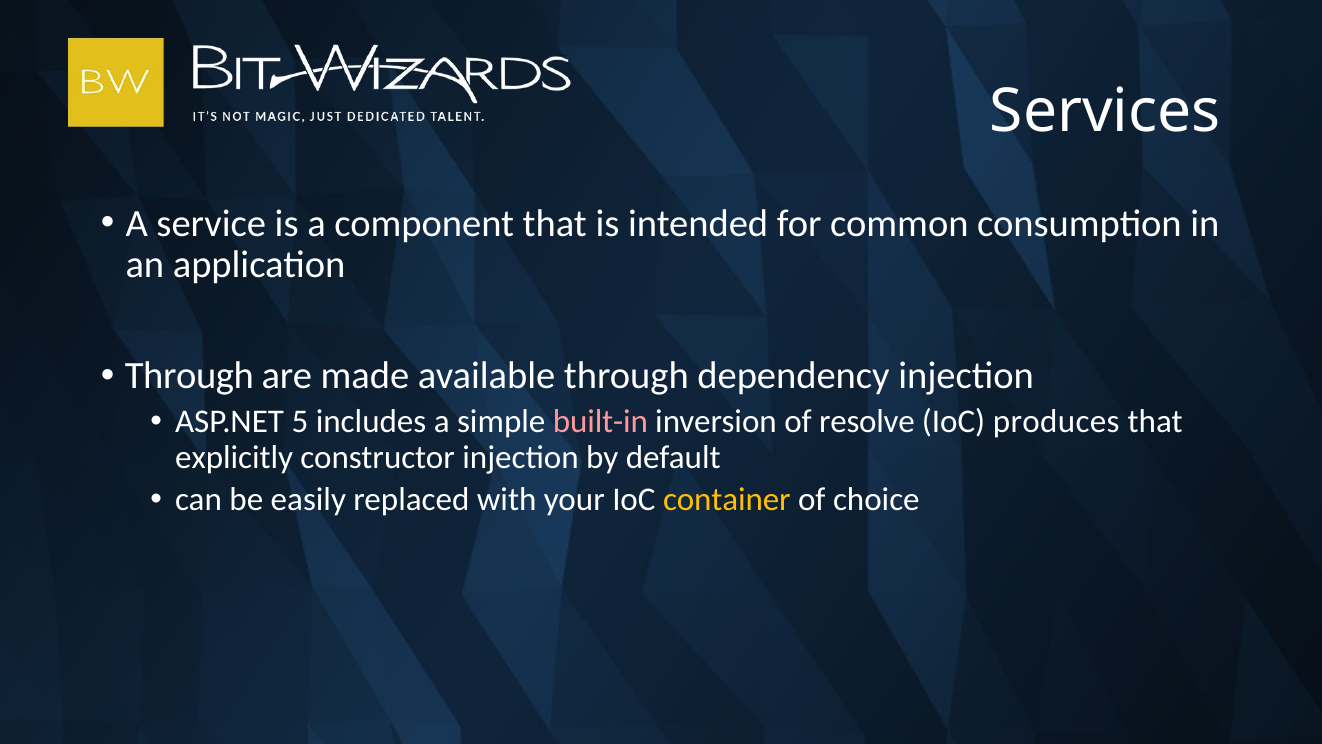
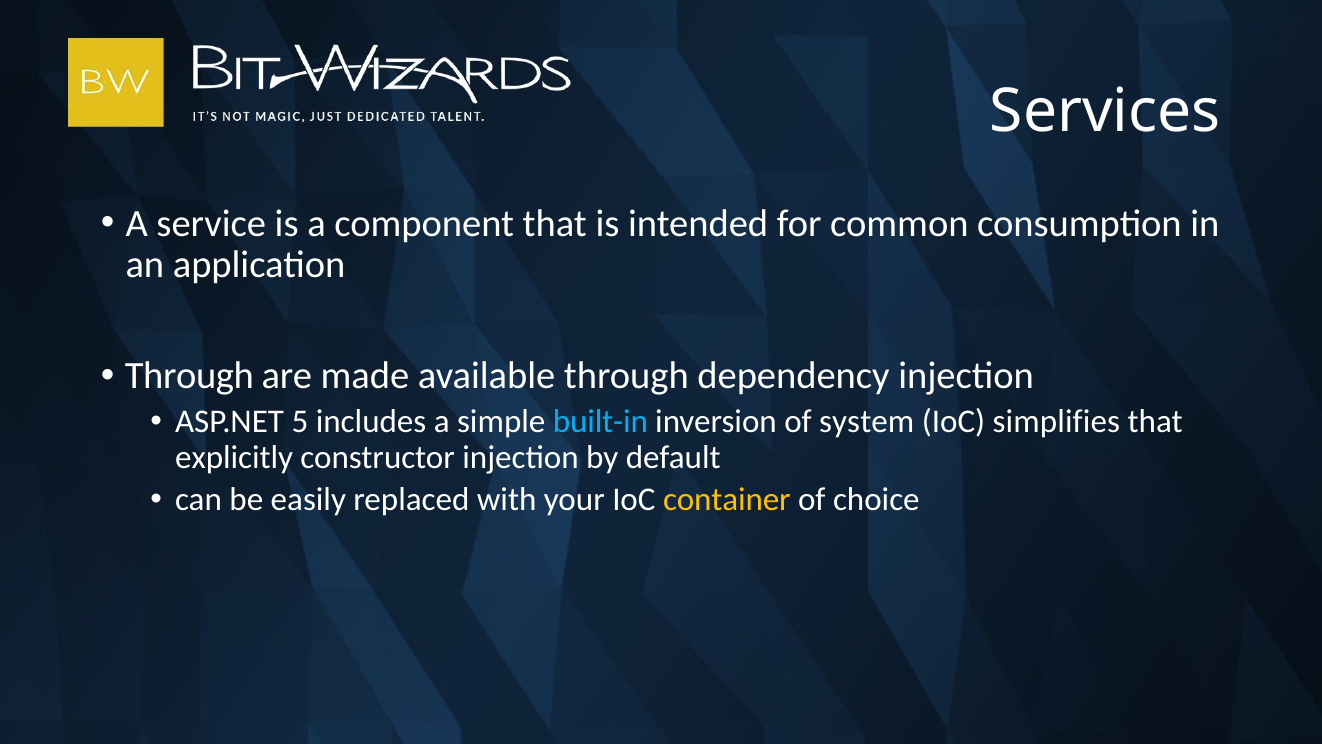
built-in colour: pink -> light blue (600, 421)
resolve: resolve -> system (867, 421)
produces: produces -> simplifies (1056, 421)
